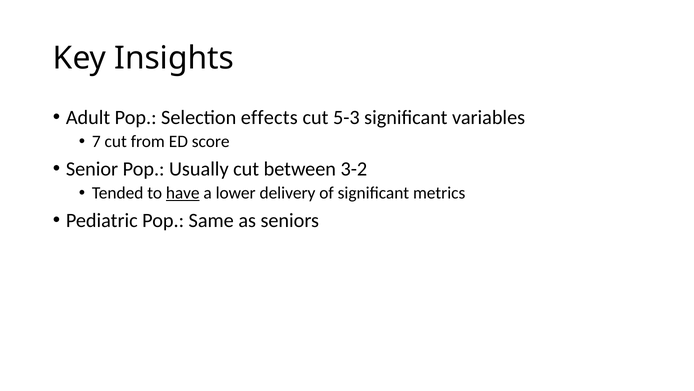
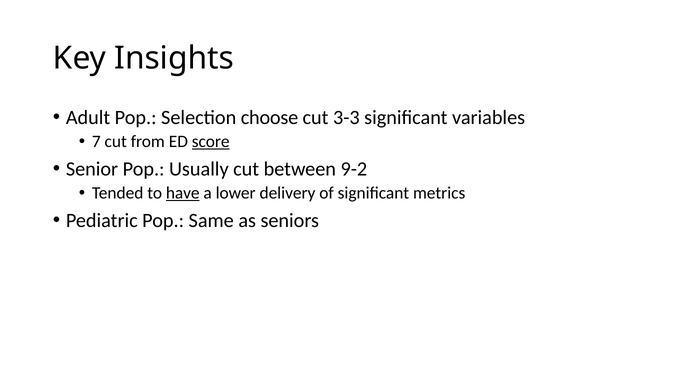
effects: effects -> choose (269, 117)
5-3: 5-3 -> 3-3 (346, 117)
score underline: none -> present (211, 141)
3-2: 3-2 -> 9-2 (354, 169)
